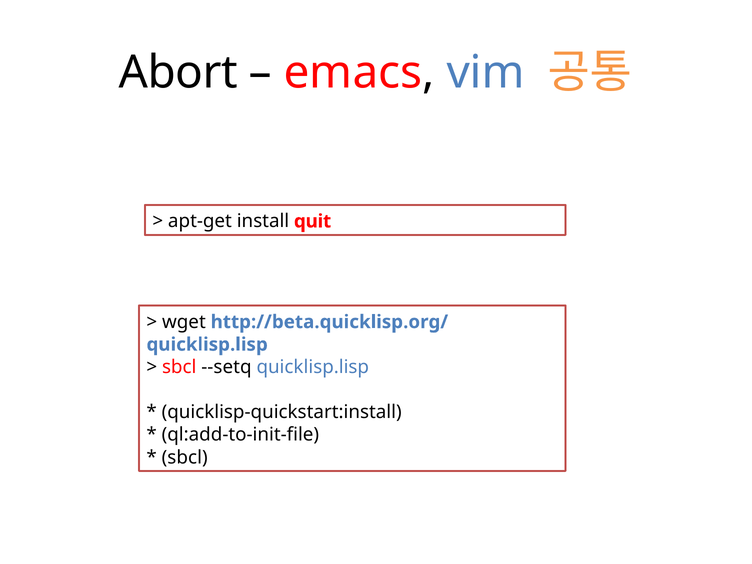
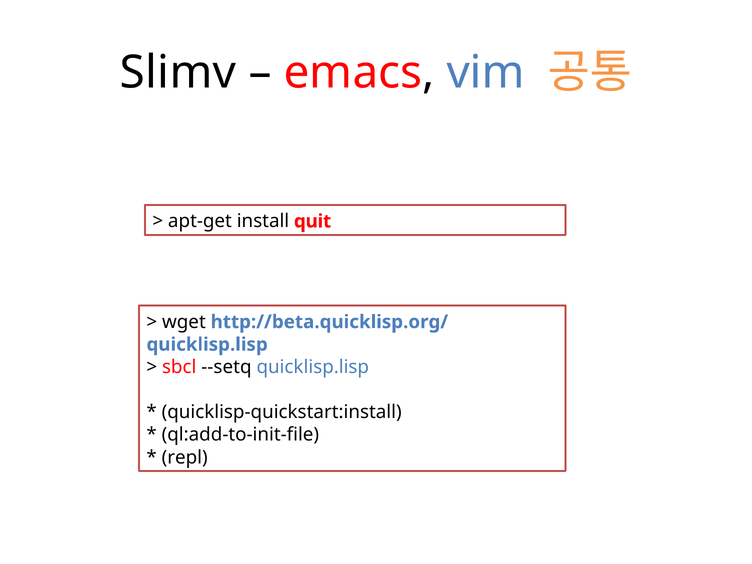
Abort: Abort -> Slimv (178, 73)
sbcl: sbcl -> repl (185, 457)
